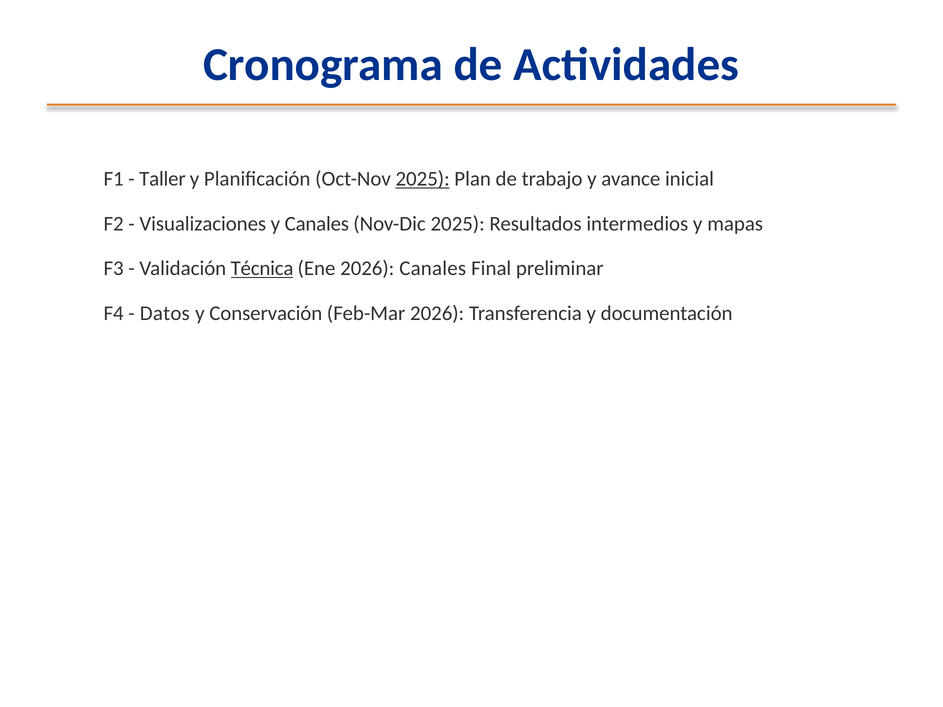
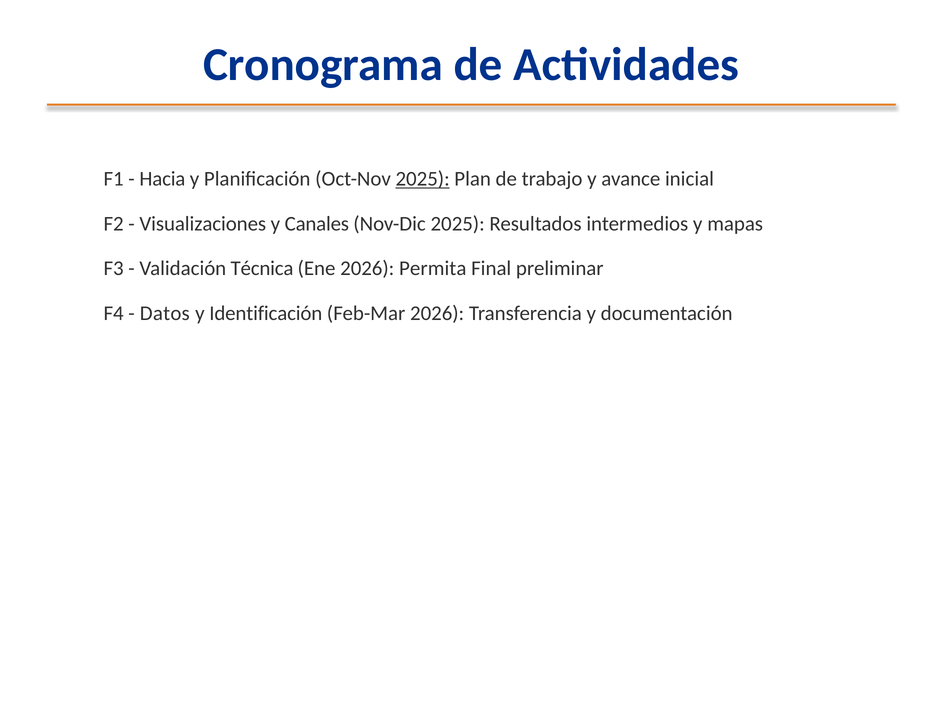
Taller: Taller -> Hacia (162, 179)
Técnica underline: present -> none (262, 269)
2026 Canales: Canales -> Permita (433, 269)
Conservación: Conservación -> Identificación (266, 313)
